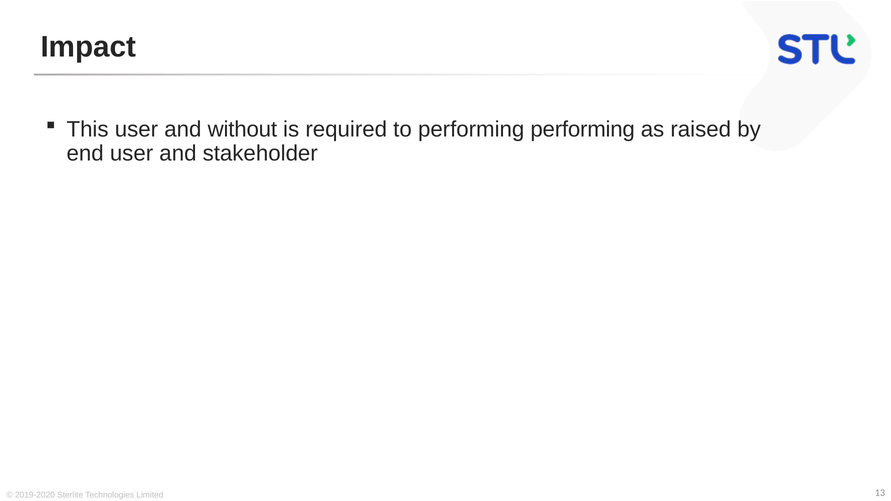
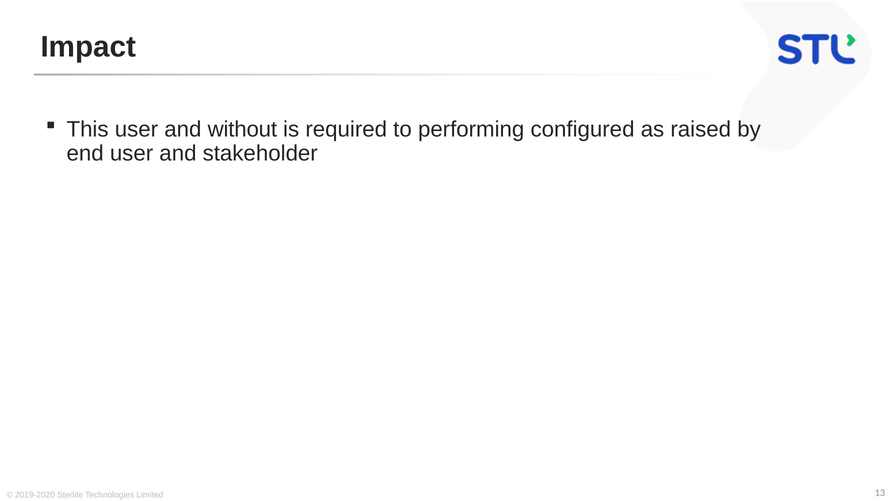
performing performing: performing -> configured (583, 129)
